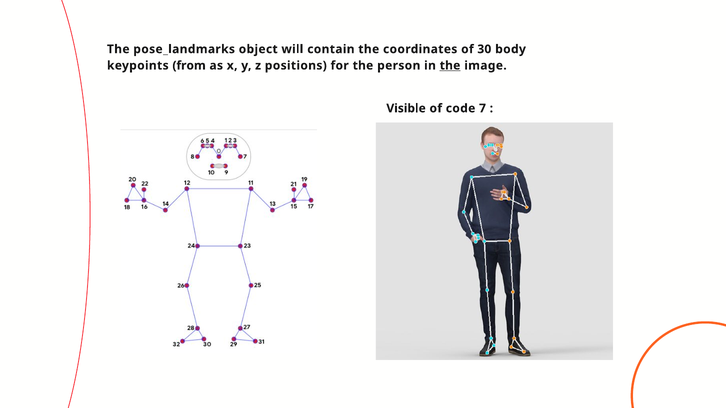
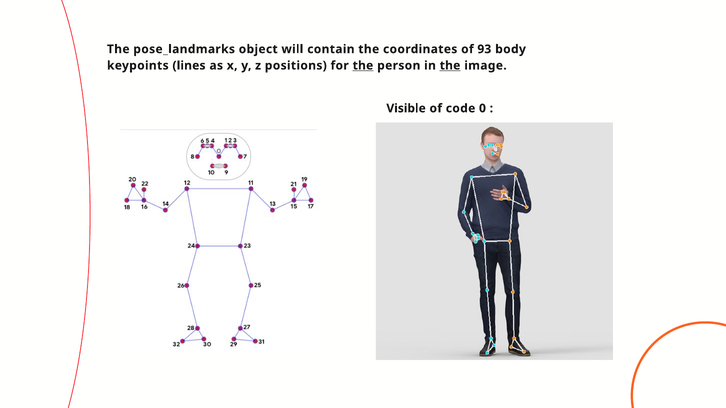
30: 30 -> 93 (484, 49)
from: from -> lines (189, 66)
the underline: none -> present (363, 66)
7: 7 -> 0 (482, 108)
